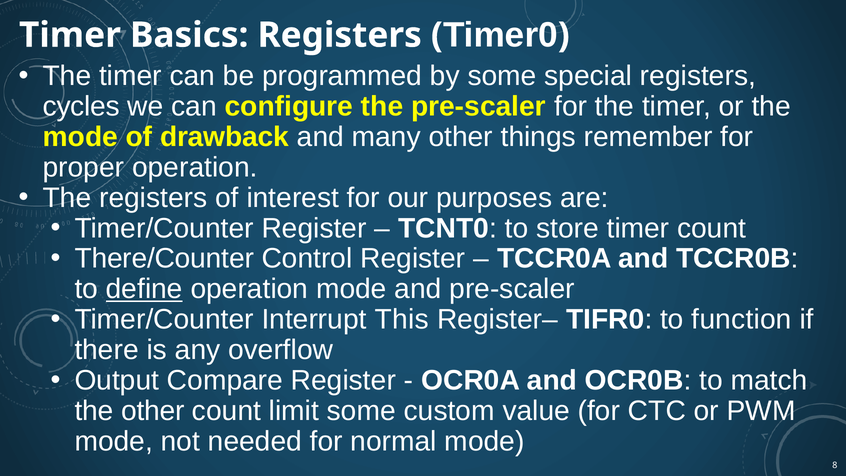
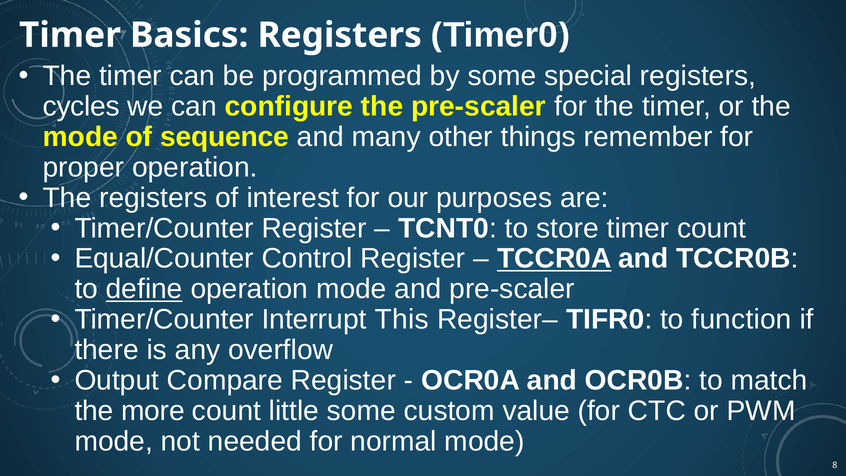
drawback: drawback -> sequence (225, 137)
There/Counter: There/Counter -> Equal/Counter (164, 259)
TCCR0A underline: none -> present (554, 259)
the other: other -> more (153, 411)
limit: limit -> little (294, 411)
